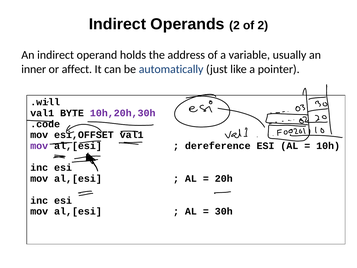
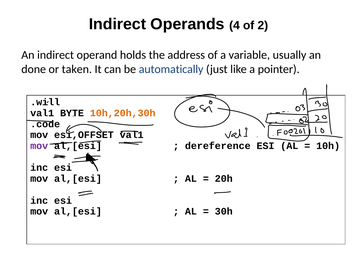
Operands 2: 2 -> 4 (234, 25)
inner: inner -> done (34, 69)
affect: affect -> taken (77, 69)
10h,20h,30h colour: purple -> orange (123, 113)
